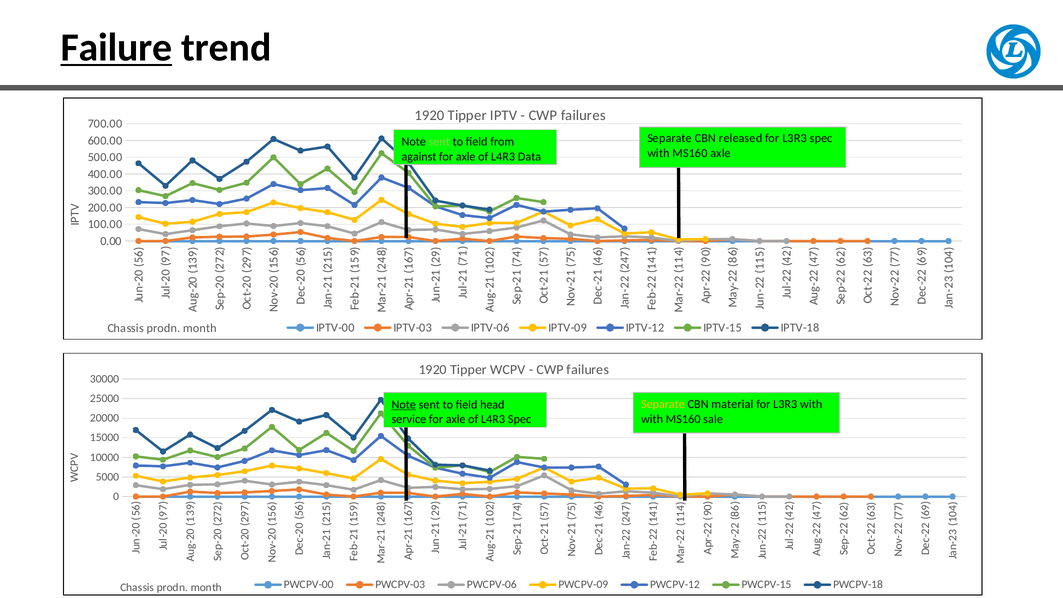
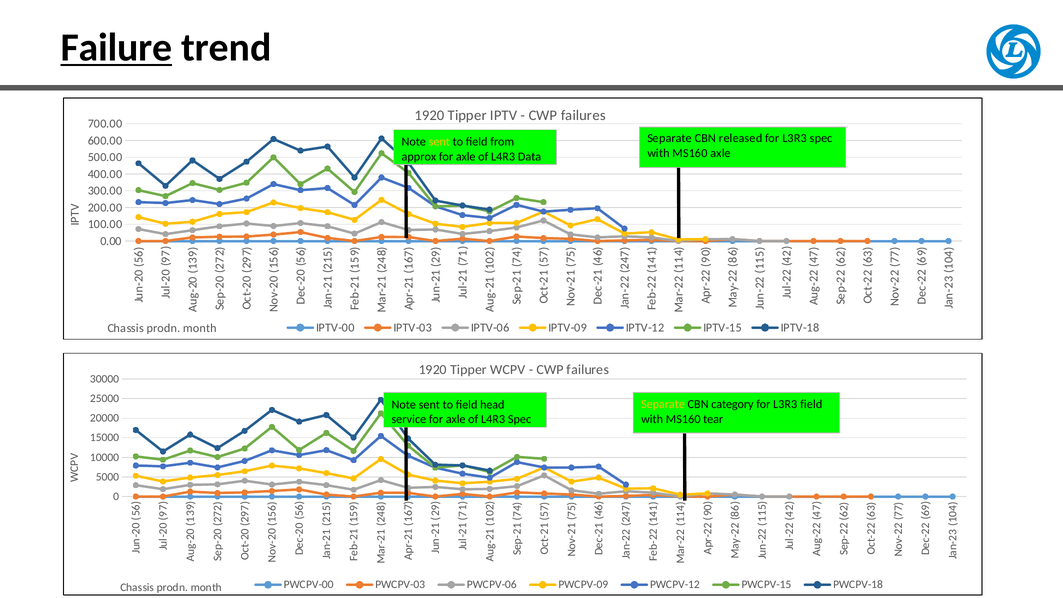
sent colour: light green -> yellow (439, 142)
against: against -> approx (419, 156)
material: material -> category (732, 404)
L3R3 with: with -> field (811, 404)
Note underline: present -> none (404, 404)
sale: sale -> tear (713, 419)
